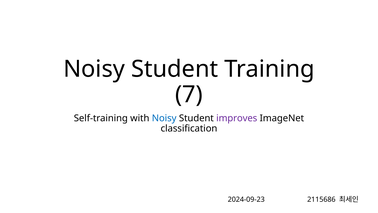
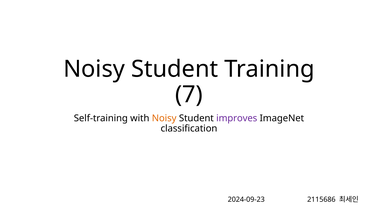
Noisy colour: blue -> orange (164, 118)
